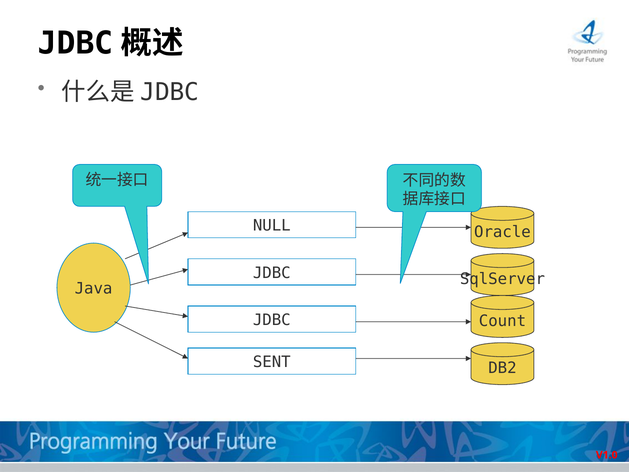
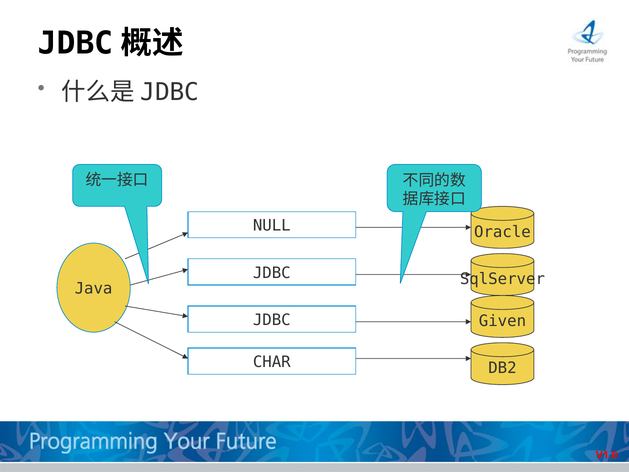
Count: Count -> Given (502, 321)
SENT: SENT -> CHAR (272, 362)
